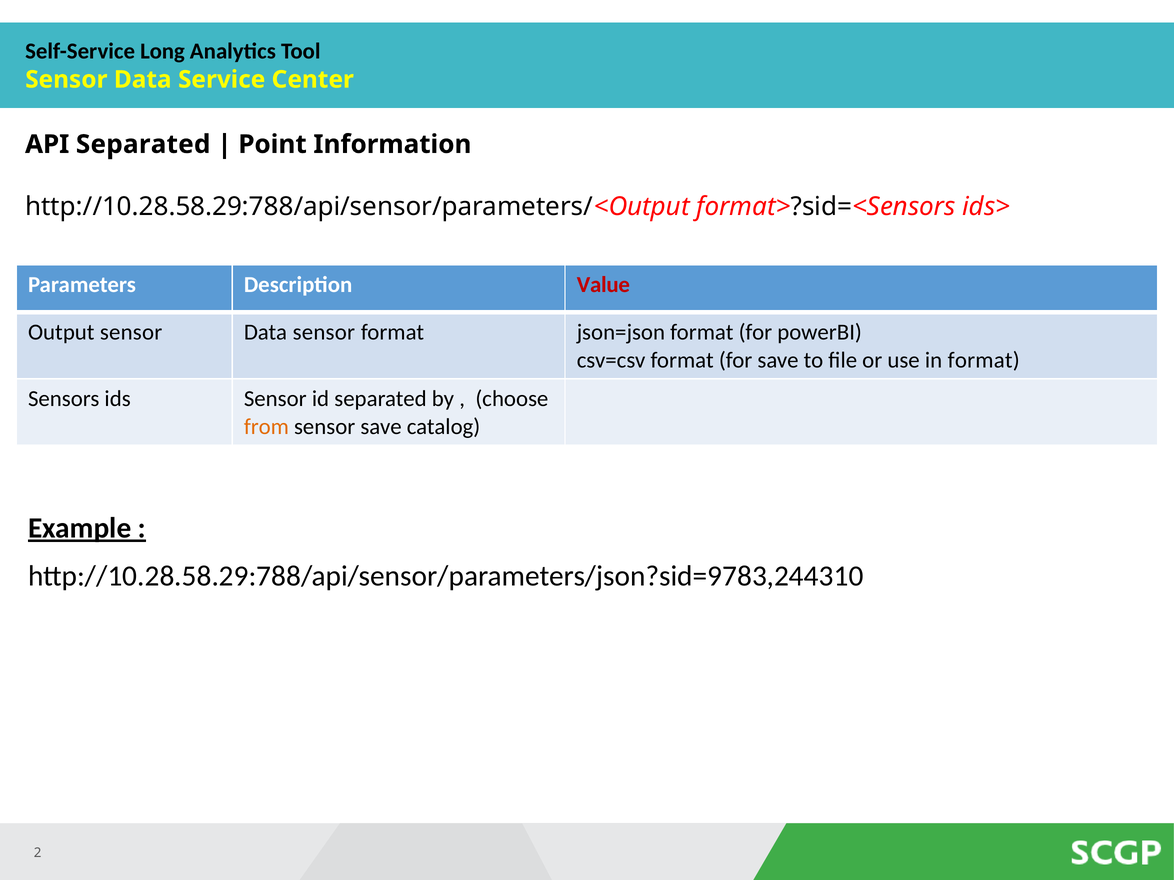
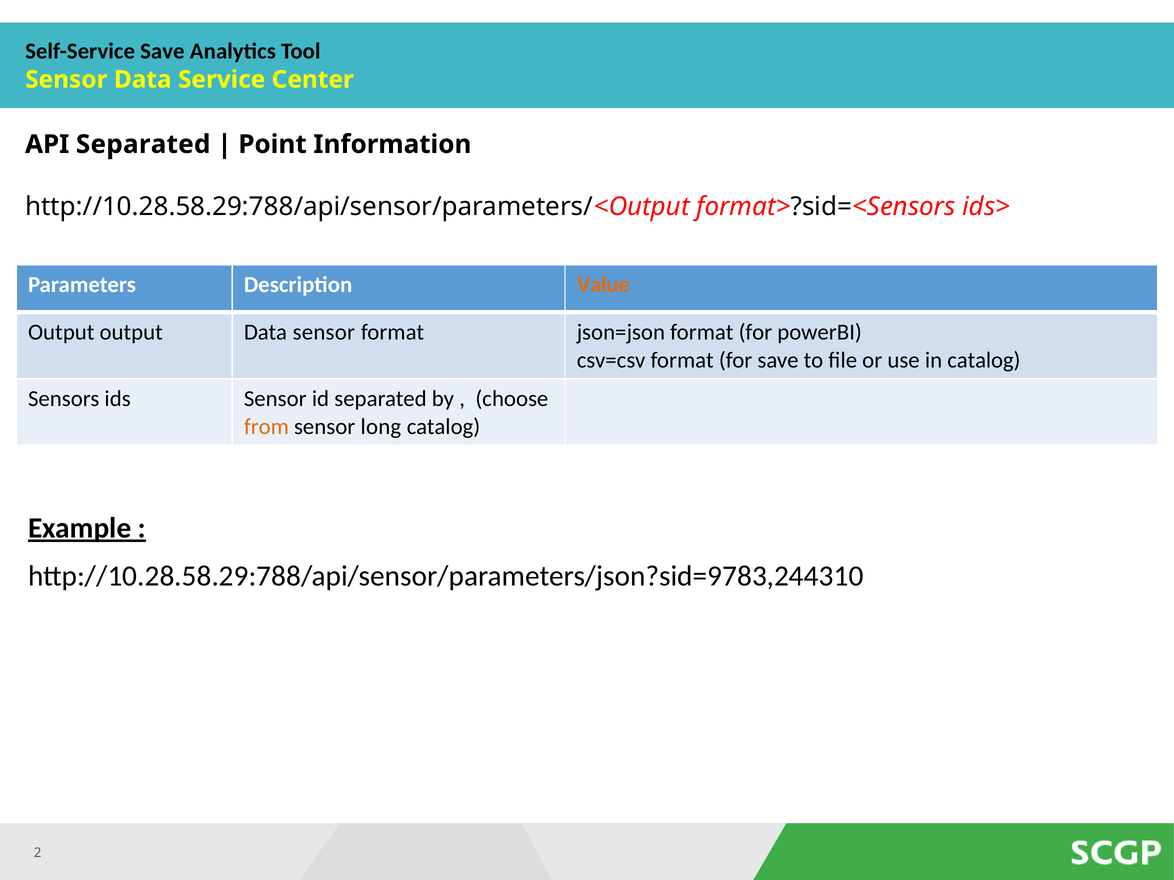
Self-Service Long: Long -> Save (162, 51)
Value colour: red -> orange (603, 285)
Output sensor: sensor -> output (131, 333)
in format: format -> catalog (984, 360)
sensor save: save -> long (381, 427)
